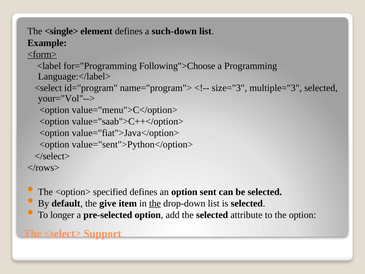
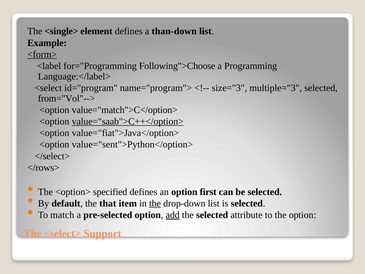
such-down: such-down -> than-down (174, 31)
your="Vol"-->: your="Vol"--> -> from="Vol"--> (66, 98)
value="menu">C</option>: value="menu">C</option> -> value="match">C</option> (125, 110)
value="saab">C++</option> underline: none -> present (128, 121)
sent: sent -> first (208, 192)
give: give -> that (108, 203)
longer: longer -> match (62, 215)
add underline: none -> present (173, 215)
